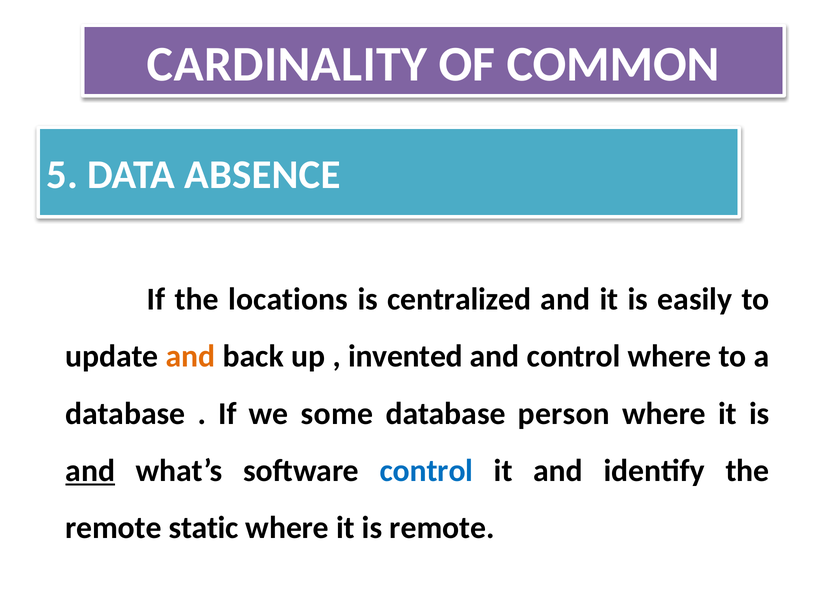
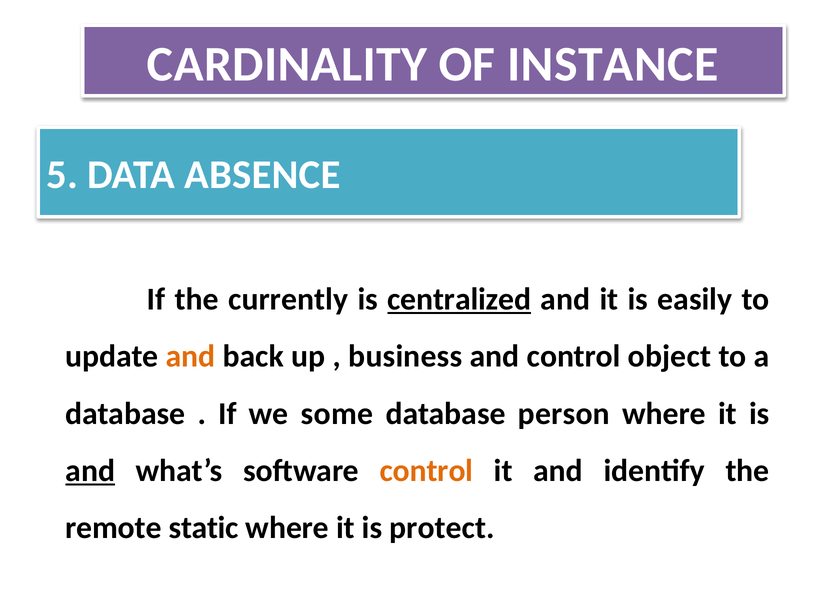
COMMON: COMMON -> INSTANCE (613, 64)
locations: locations -> currently (288, 299)
centralized underline: none -> present (459, 299)
invented: invented -> business (405, 356)
control where: where -> object (669, 356)
control colour: blue -> orange (426, 471)
is remote: remote -> protect (442, 528)
